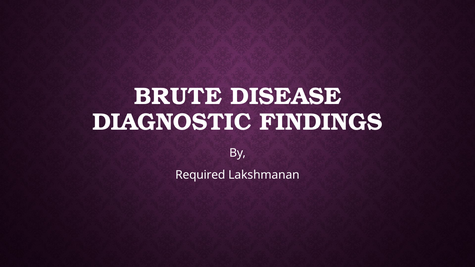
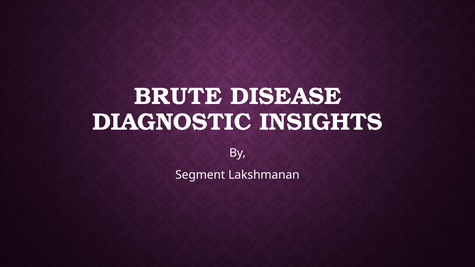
FINDINGS: FINDINGS -> INSIGHTS (321, 122)
Required: Required -> Segment (200, 175)
